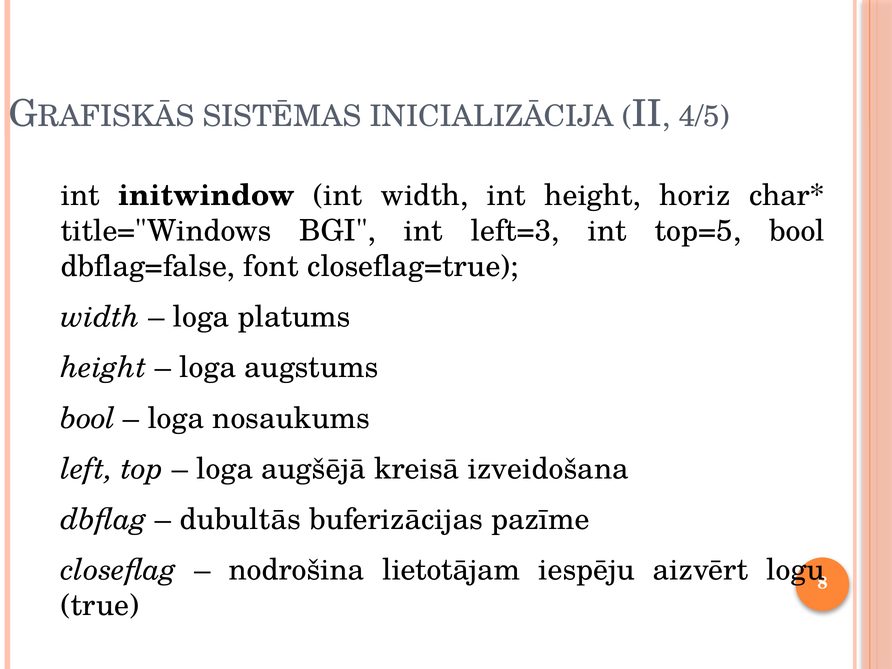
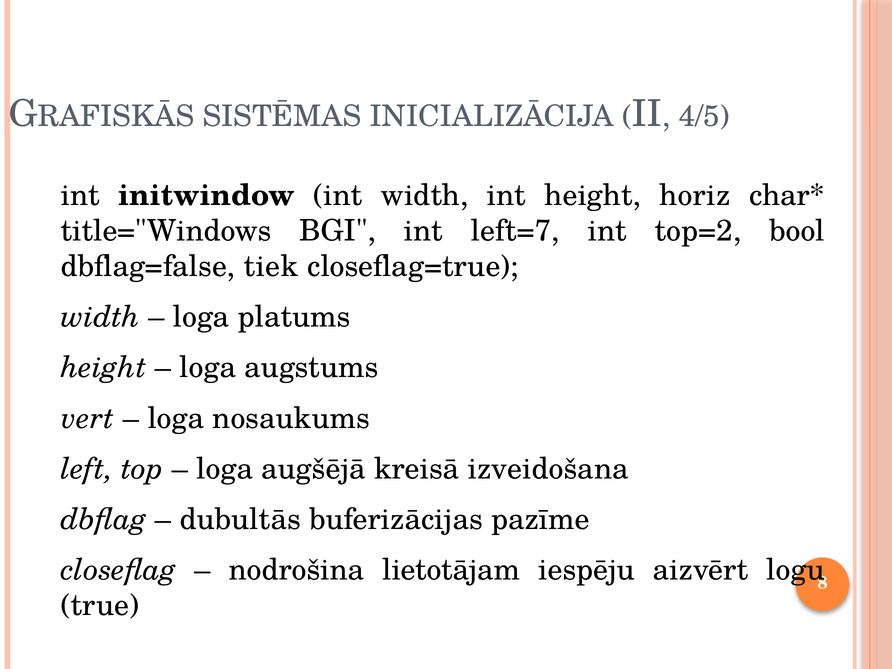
left=3: left=3 -> left=7 (515, 231)
top=5: top=5 -> top=2 (698, 231)
font: font -> tiek (271, 267)
bool: bool -> vert (88, 418)
